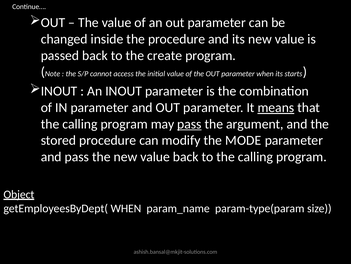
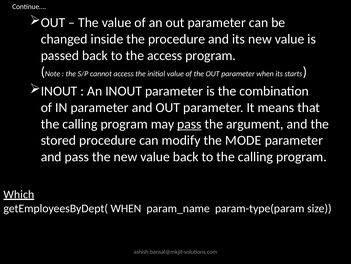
the create: create -> access (165, 55)
means underline: present -> none (276, 107)
Object: Object -> Which (19, 194)
